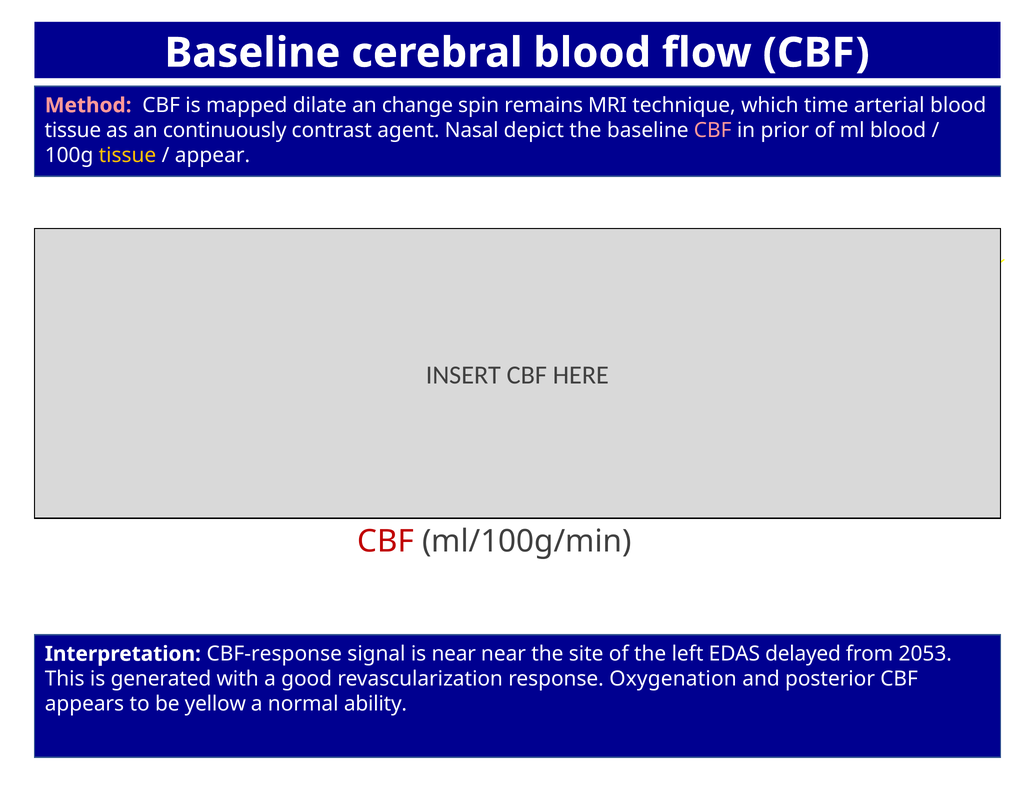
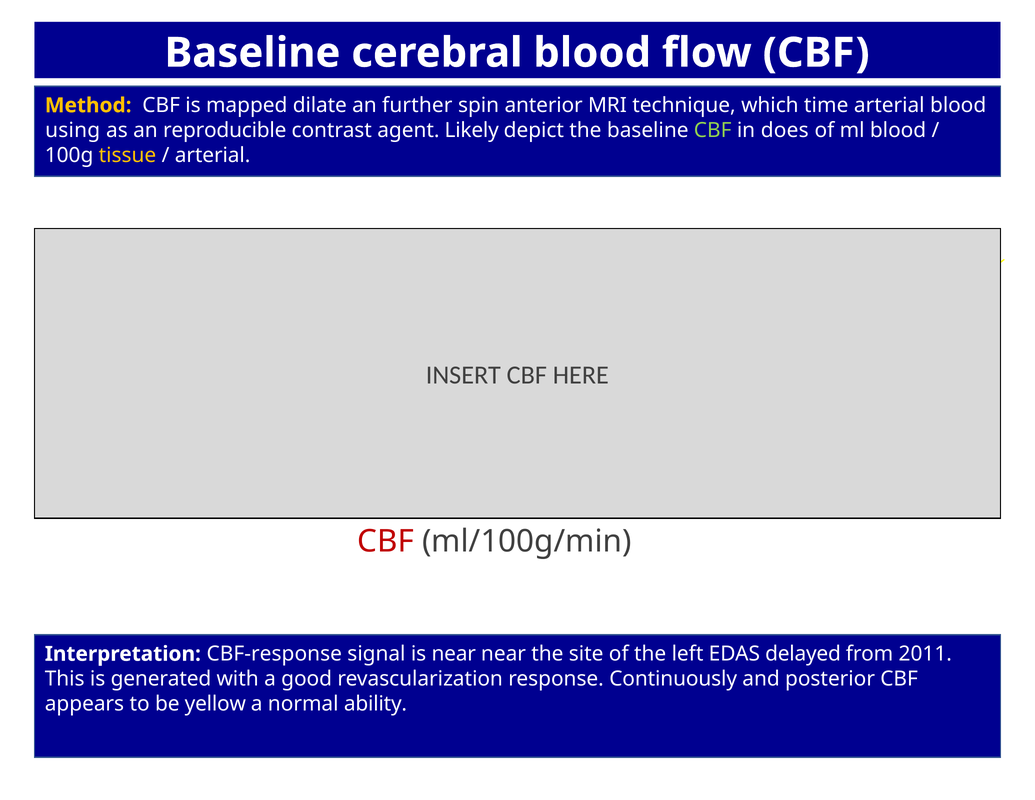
Method colour: pink -> yellow (88, 105)
change: change -> further (417, 105)
remains: remains -> anterior (544, 105)
tissue: tissue -> using (73, 130)
continuously: continuously -> reproducible (225, 130)
Nasal: Nasal -> Likely (472, 130)
CBF colour: pink -> light green (713, 130)
prior: prior -> does (785, 130)
appear: appear -> arterial (213, 156)
2053: 2053 -> 2011 (925, 654)
Oxygenation: Oxygenation -> Continuously (673, 679)
